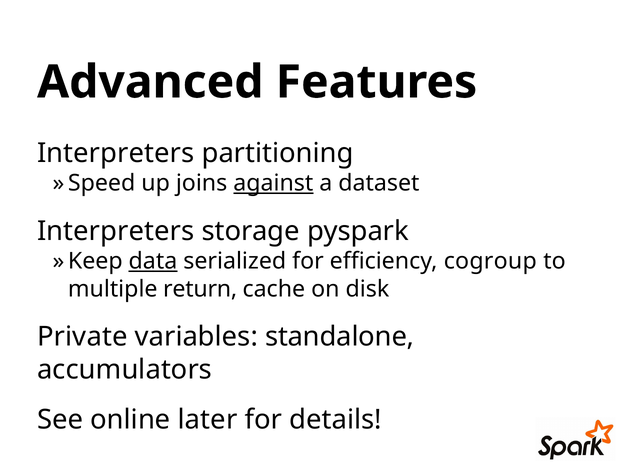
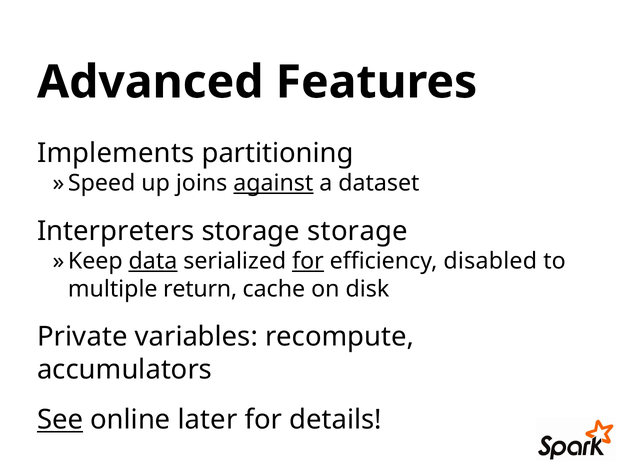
Interpreters: Interpreters -> Implements (116, 153)
storage pyspark: pyspark -> storage (358, 231)
for underline: none -> present (308, 261)
cogroup: cogroup -> disabled (490, 261)
standalone: standalone -> recompute (340, 337)
See underline: none -> present (60, 420)
